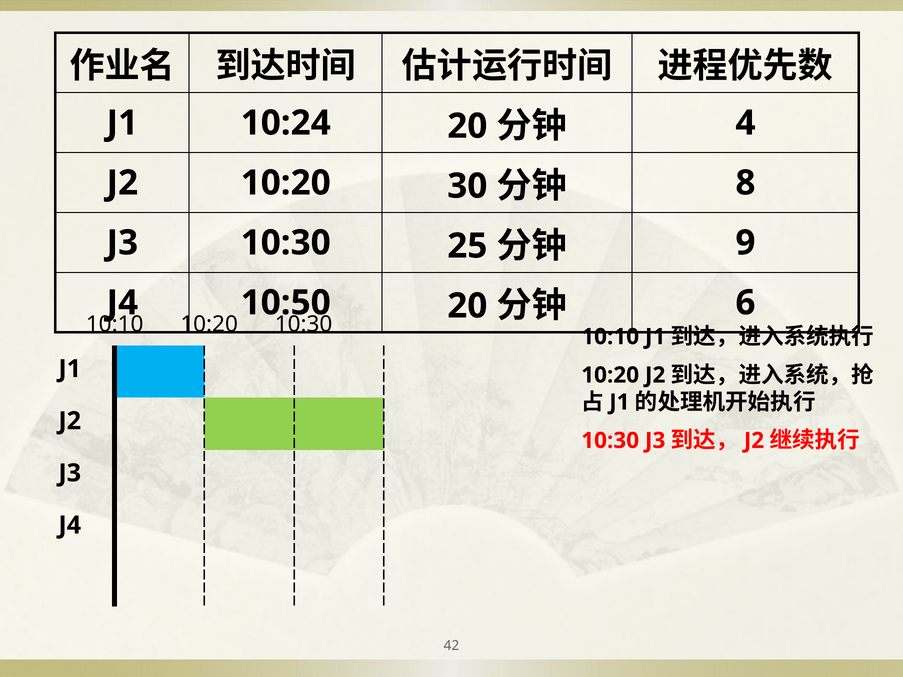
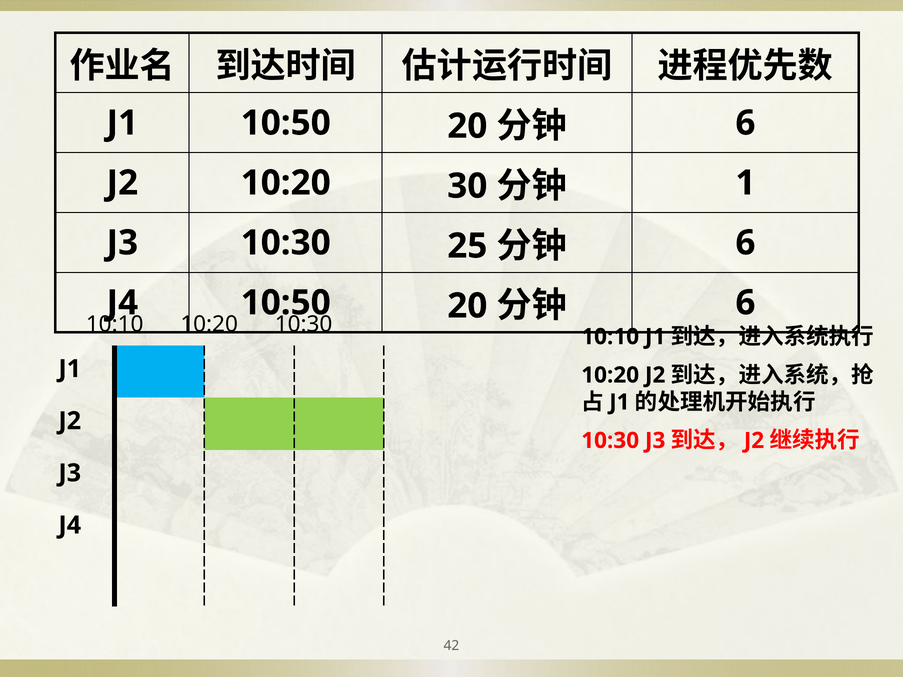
J1 10:24: 10:24 -> 10:50 (286, 123)
4: 4 -> 6 (745, 123)
8: 8 -> 1 (745, 183)
9: 9 -> 6 (745, 243)
